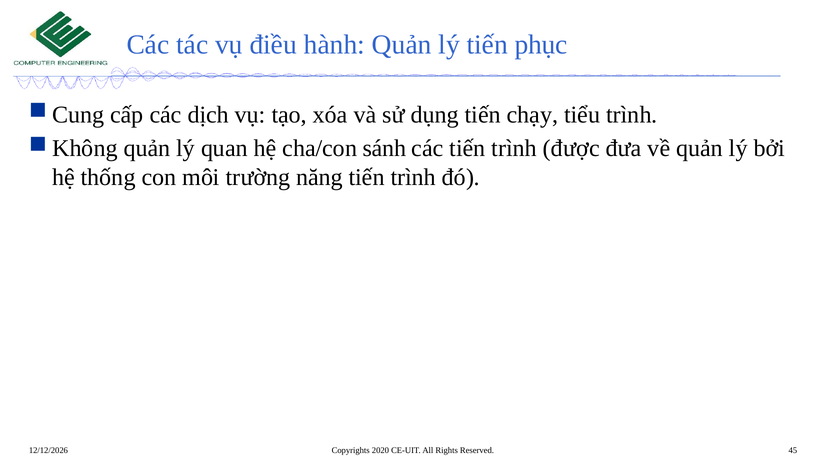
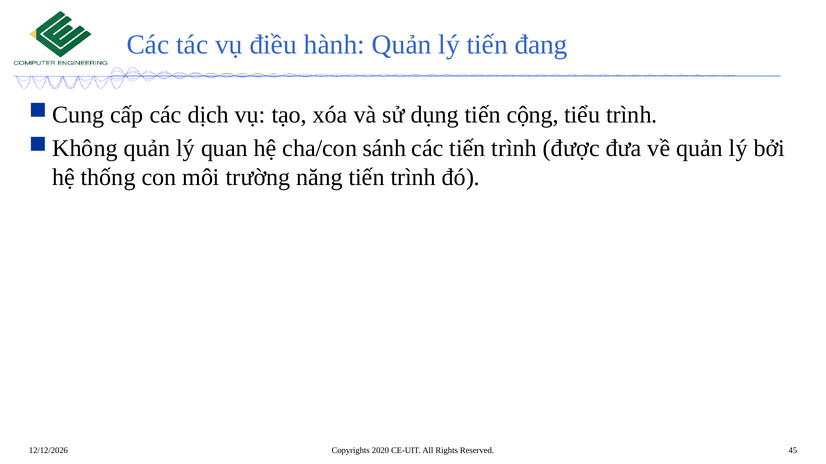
phục: phục -> đang (541, 45)
chạy: chạy -> cộng (533, 115)
